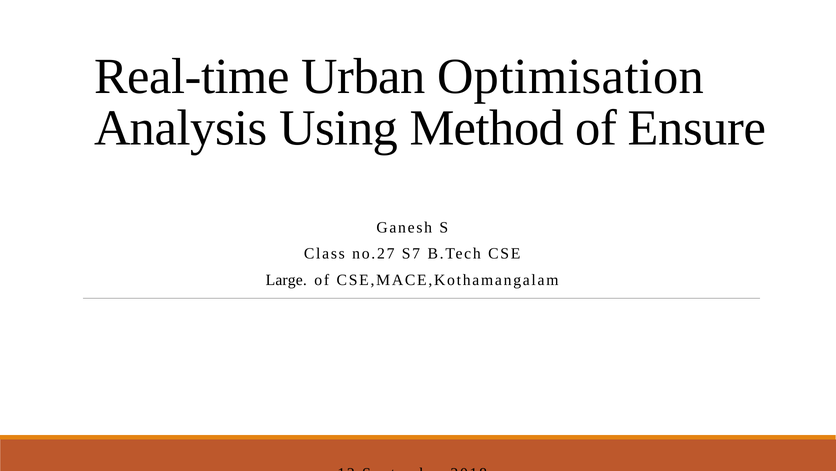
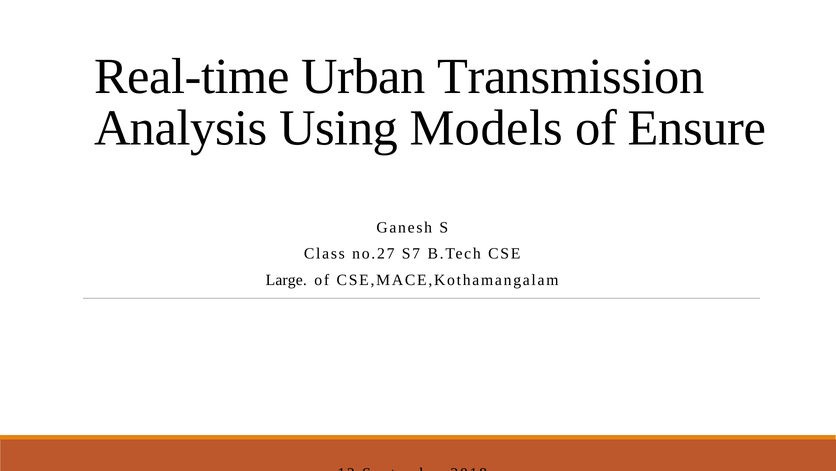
Optimisation: Optimisation -> Transmission (571, 76)
Method: Method -> Models (486, 128)
